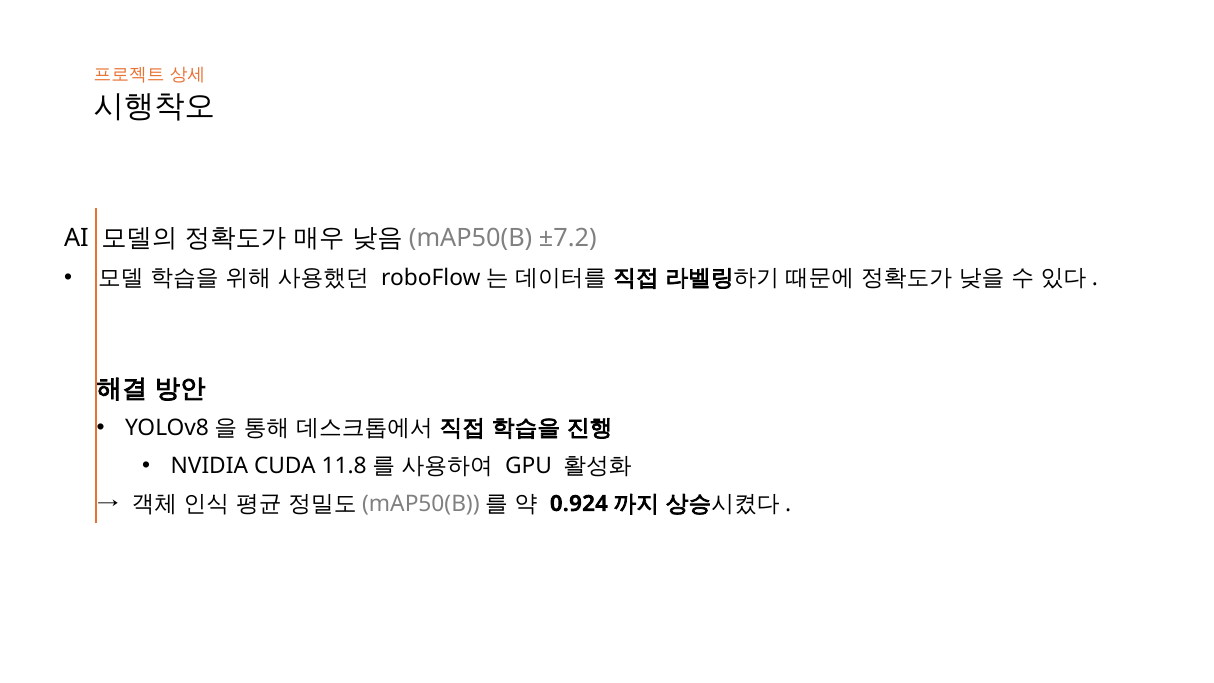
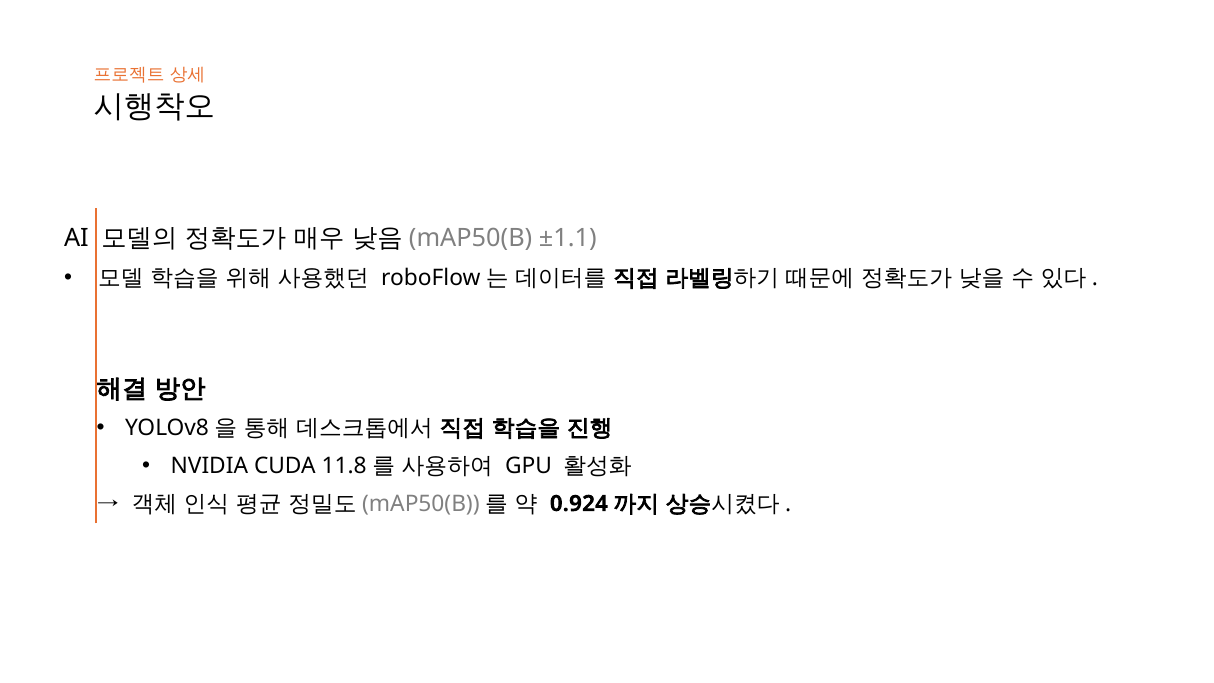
±7.2: ±7.2 -> ±1.1 (568, 238)
